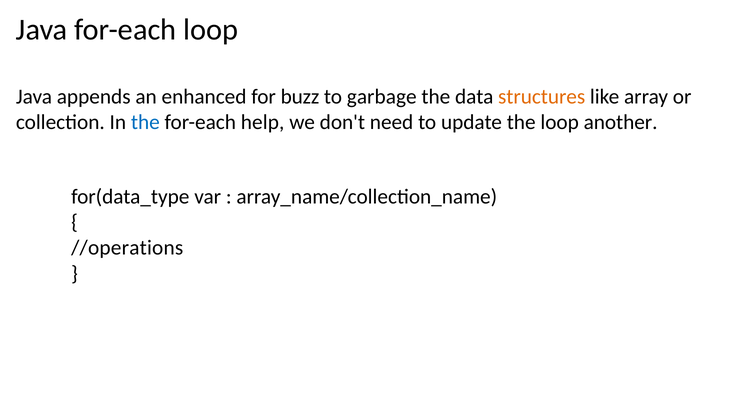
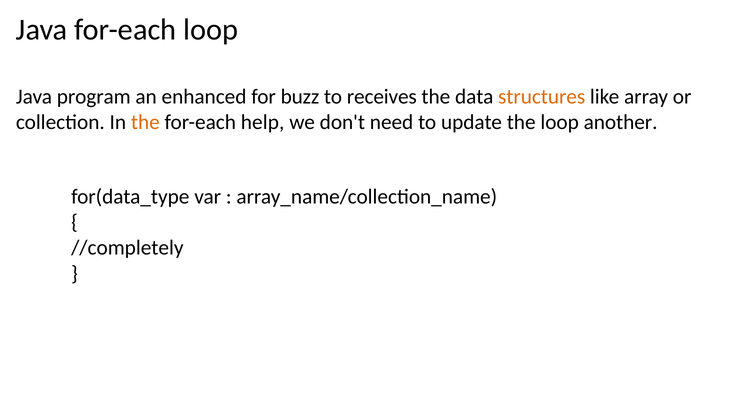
appends: appends -> program (94, 97)
garbage: garbage -> receives (382, 97)
the colour: blue -> orange (145, 122)
//operations: //operations -> //completely (127, 248)
